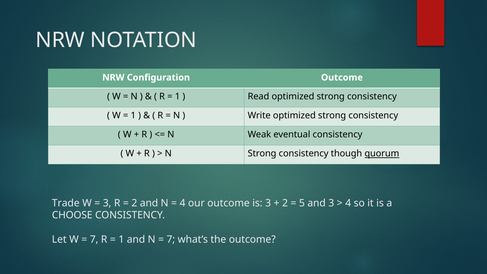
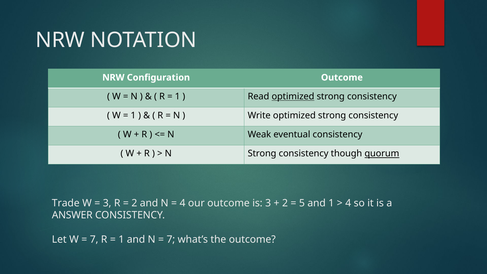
optimized underline: none -> present (293, 97)
and 3: 3 -> 1 (331, 203)
CHOOSE: CHOOSE -> ANSWER (72, 215)
